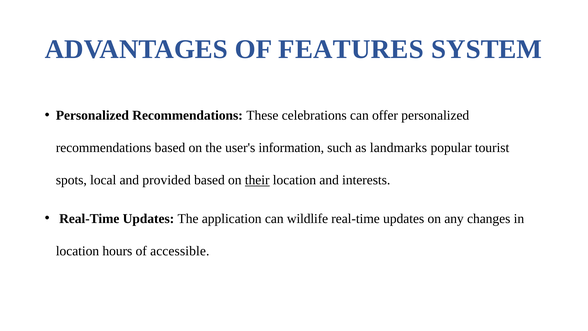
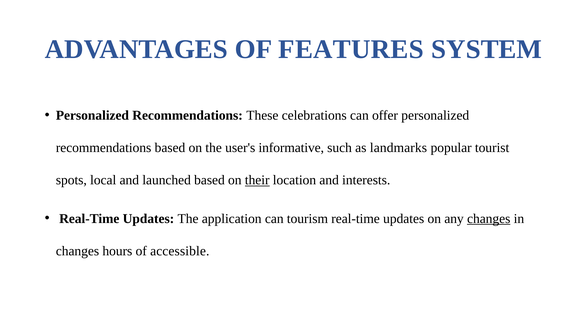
information: information -> informative (291, 148)
provided: provided -> launched (167, 180)
wildlife: wildlife -> tourism (307, 218)
changes underline: none -> present (489, 218)
location: location -> changes (78, 251)
